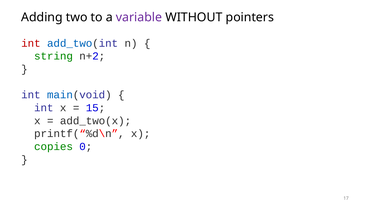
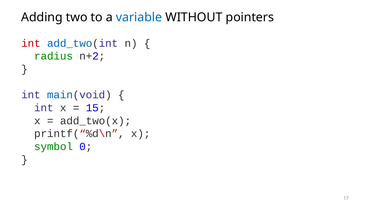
variable colour: purple -> blue (139, 17)
string: string -> radius (54, 56)
copies: copies -> symbol (54, 147)
